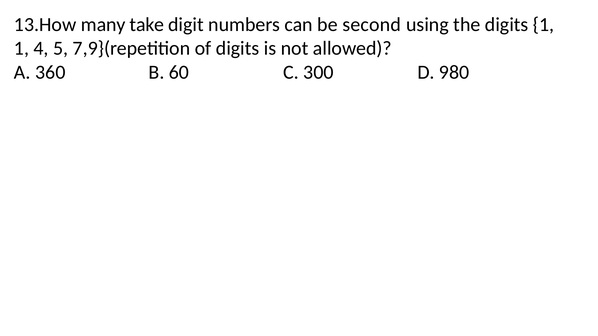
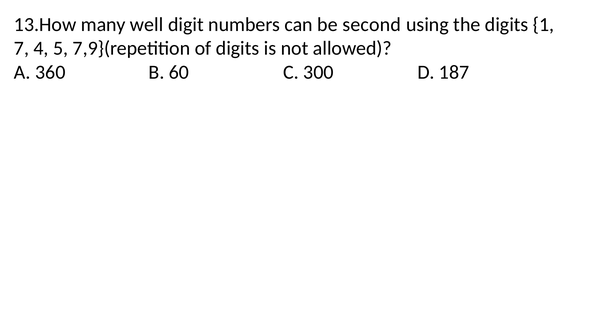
take: take -> well (147, 24)
1: 1 -> 7 (22, 48)
980: 980 -> 187 (454, 72)
